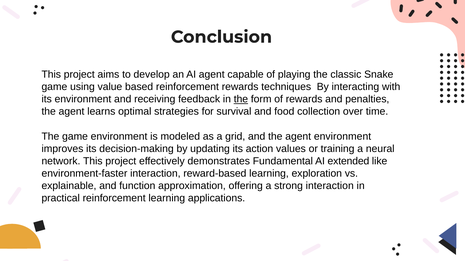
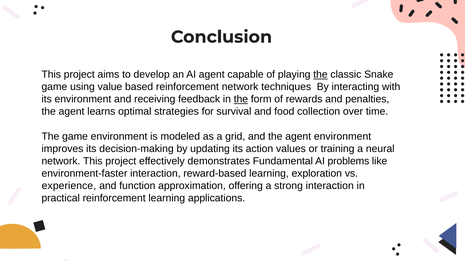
the underline: none -> present (320, 75)
reinforcement rewards: rewards -> network (240, 87)
extended: extended -> problems (348, 161)
explainable: explainable -> experience (69, 186)
